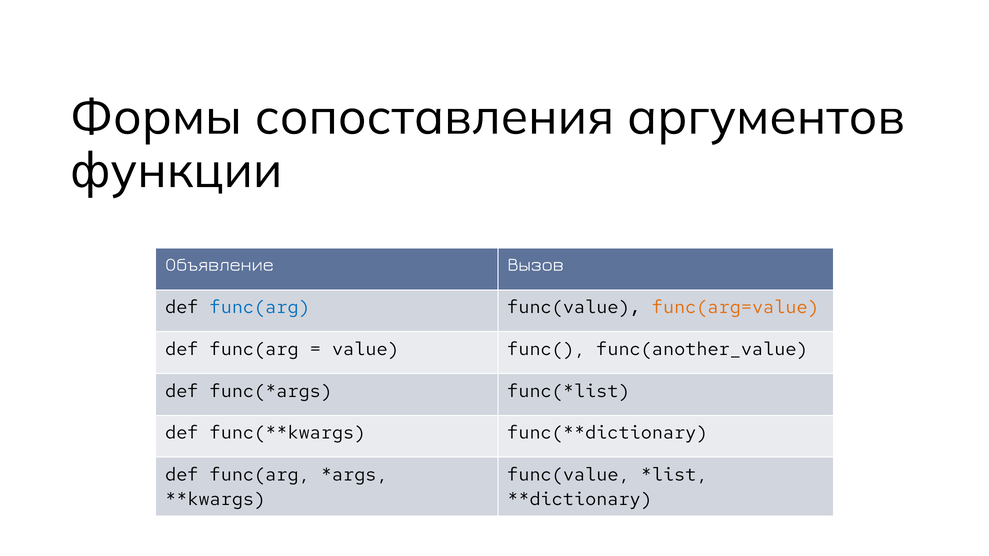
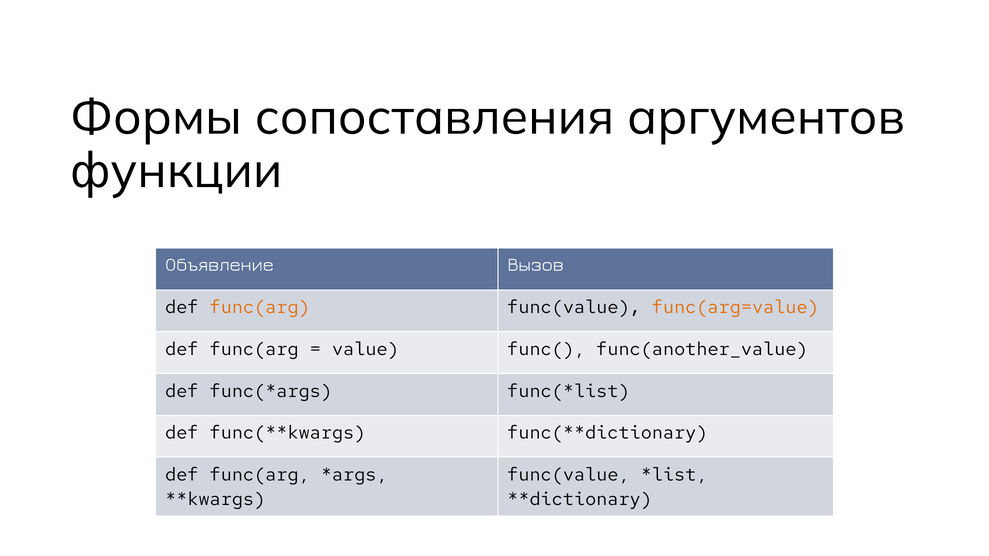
func(arg colour: blue -> orange (260, 308)
